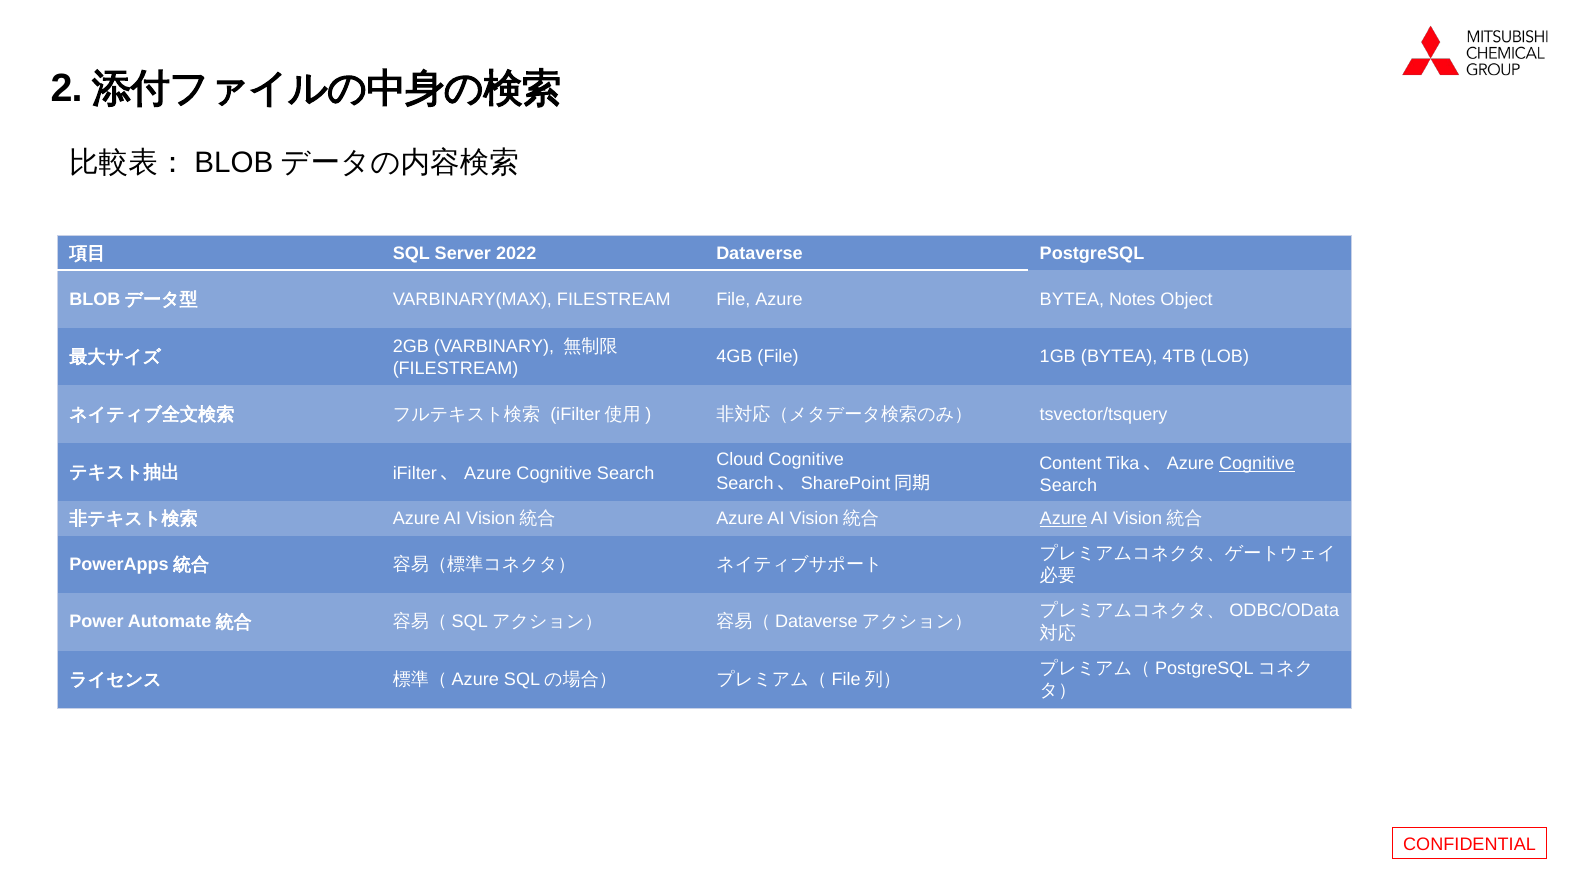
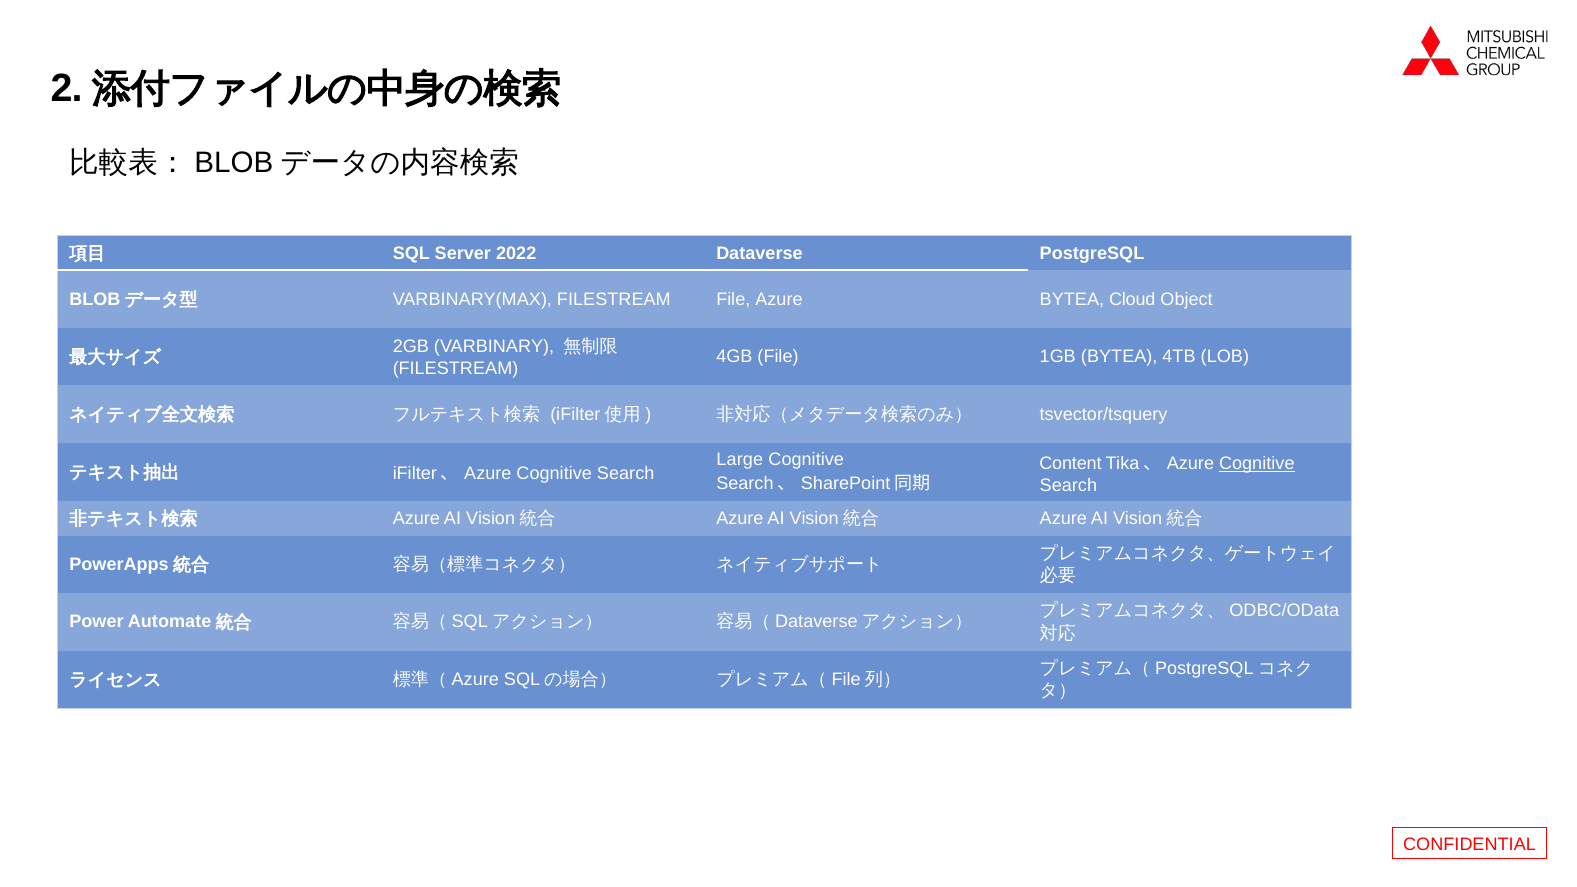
Notes: Notes -> Cloud (1132, 299)
Cloud: Cloud -> Large (740, 459)
Azure underline: present -> none (1063, 518)
